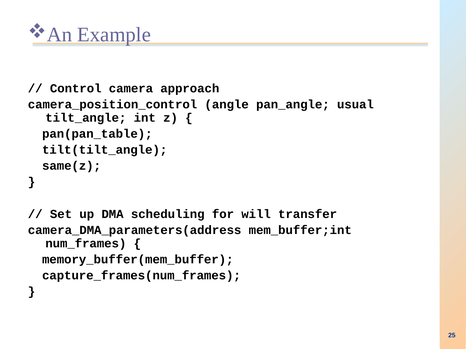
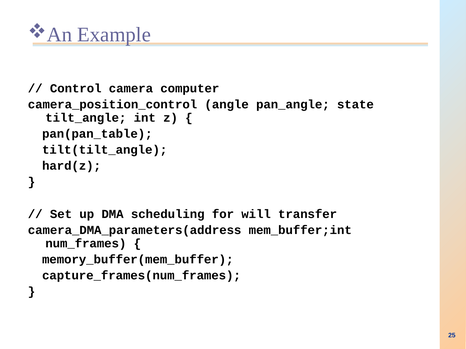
approach: approach -> computer (190, 89)
usual: usual -> state (355, 105)
same(z: same(z -> hard(z (72, 166)
